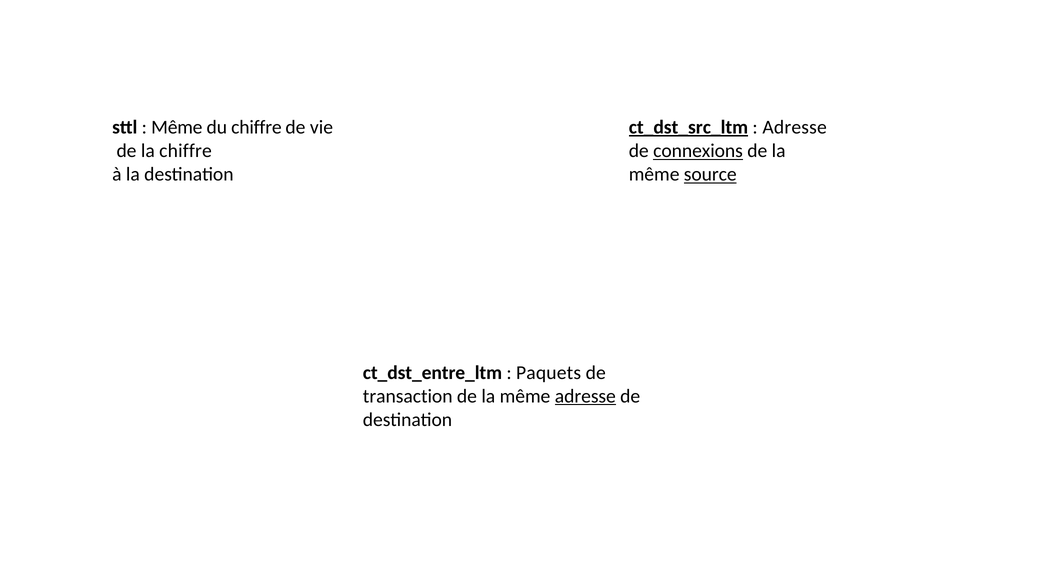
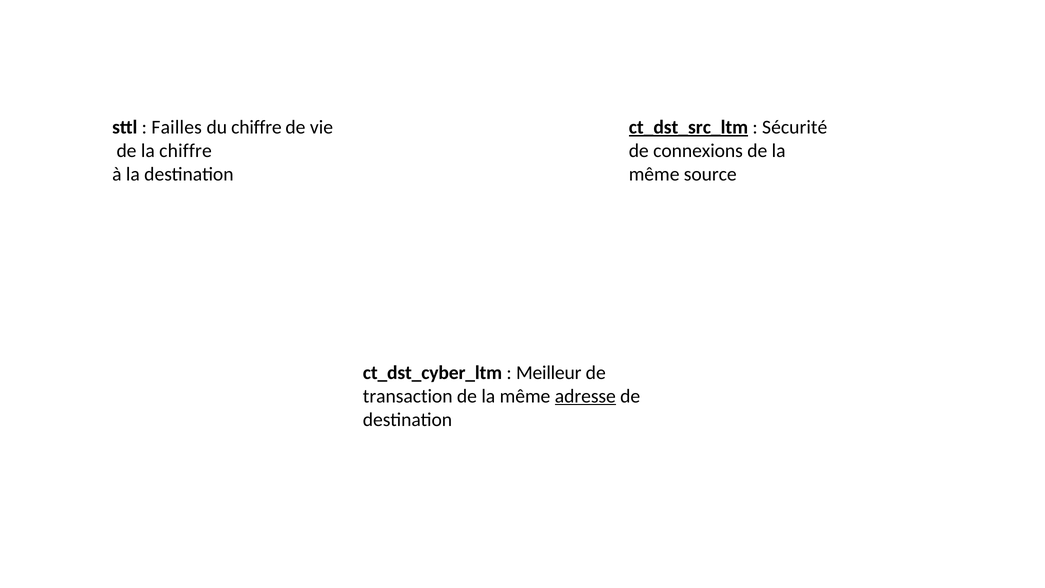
Même: Même -> Failles (177, 127)
Adresse: Adresse -> Sécurité (795, 127)
connexions underline: present -> none (698, 151)
source underline: present -> none (710, 174)
ct_dst_entre_ltm: ct_dst_entre_ltm -> ct_dst_cyber_ltm (432, 373)
Paquets: Paquets -> Meilleur (549, 373)
